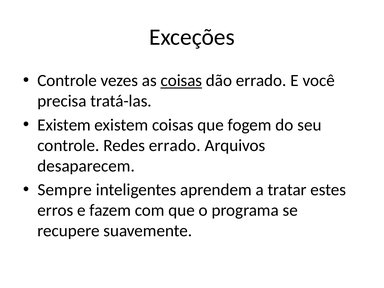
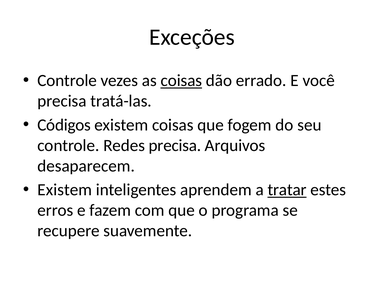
Existem: Existem -> Códigos (64, 125)
Redes errado: errado -> precisa (175, 145)
Sempre: Sempre -> Existem (65, 190)
tratar underline: none -> present (287, 190)
